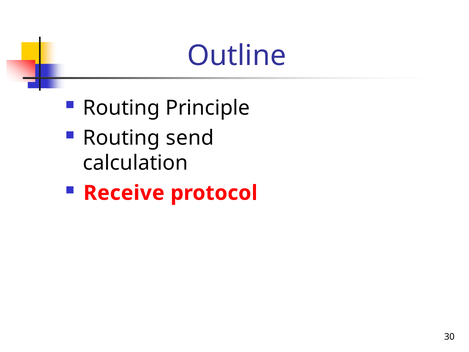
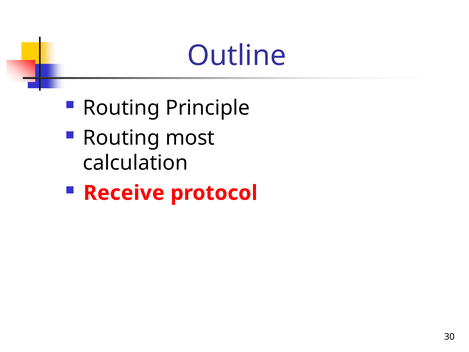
send: send -> most (190, 138)
